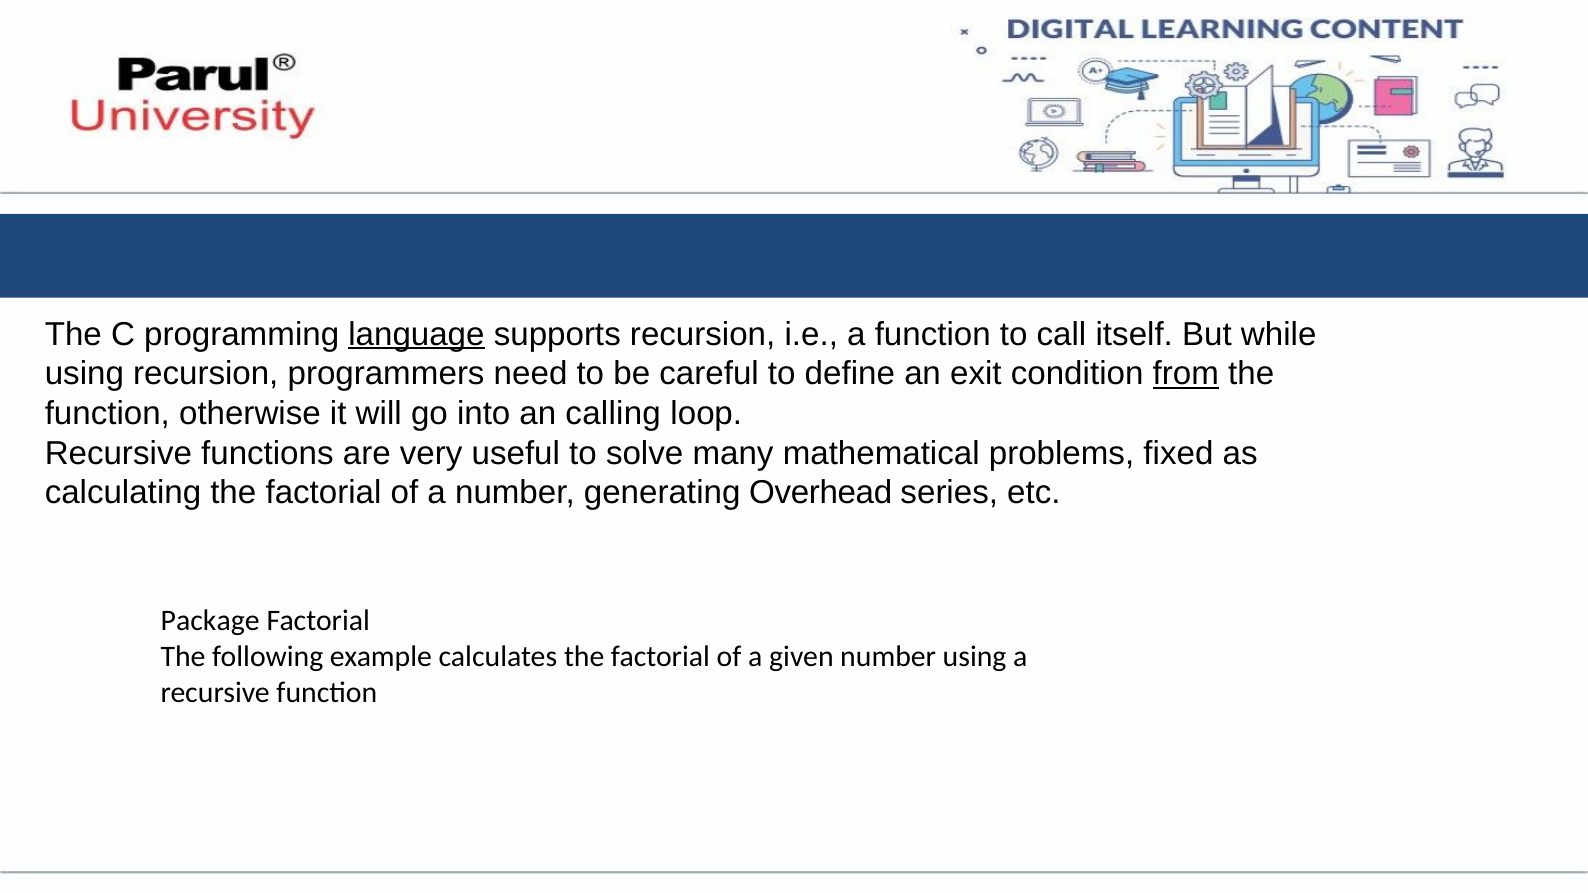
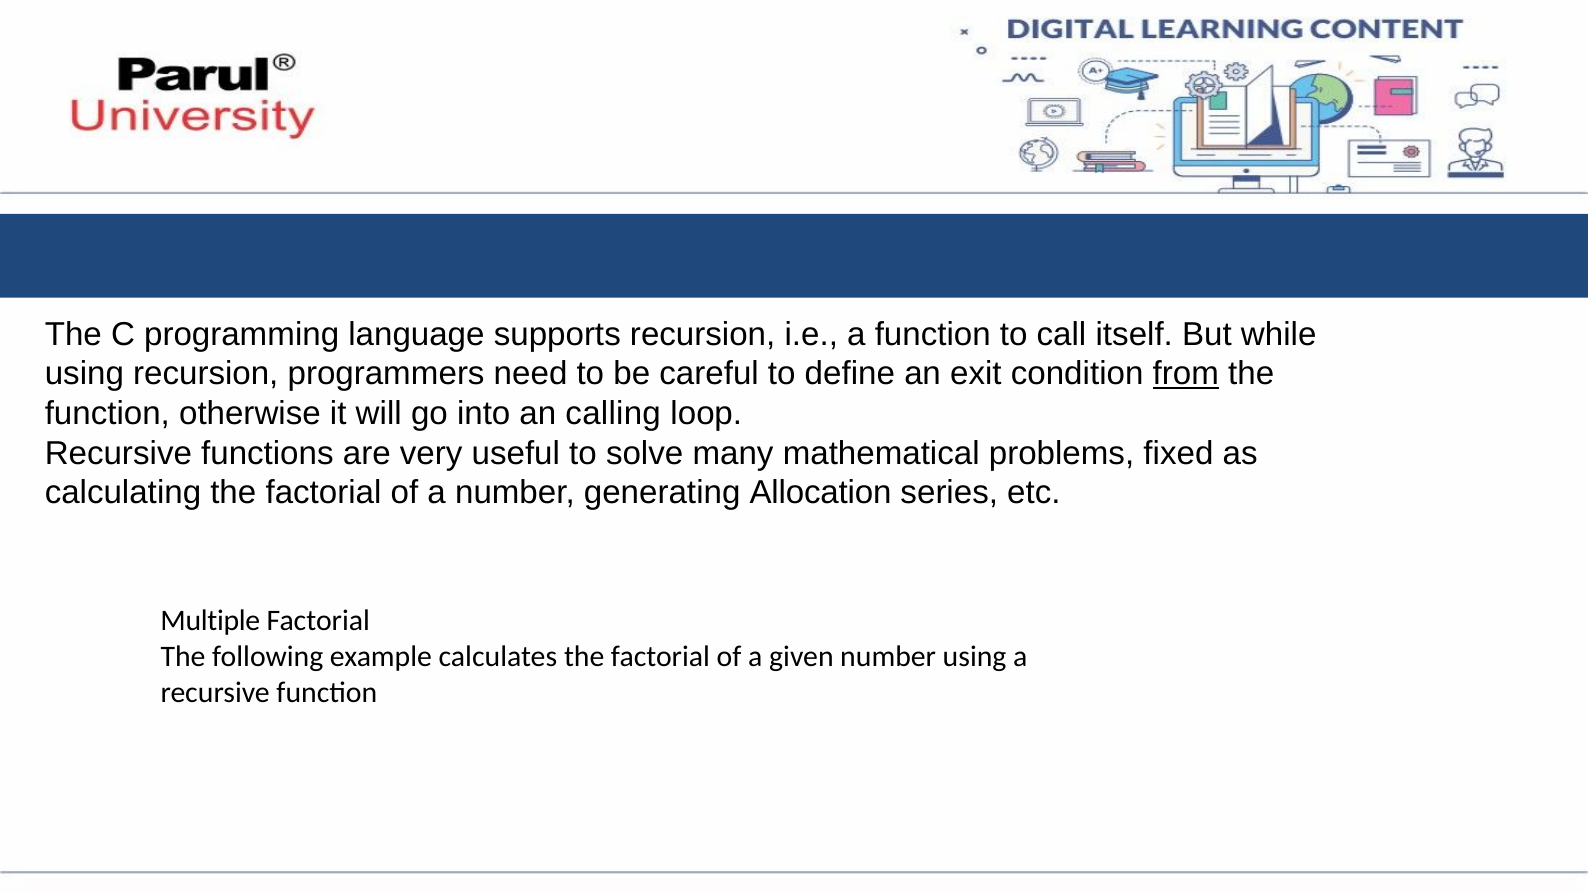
language underline: present -> none (416, 334)
Overhead: Overhead -> Allocation (821, 493)
Package: Package -> Multiple (210, 621)
